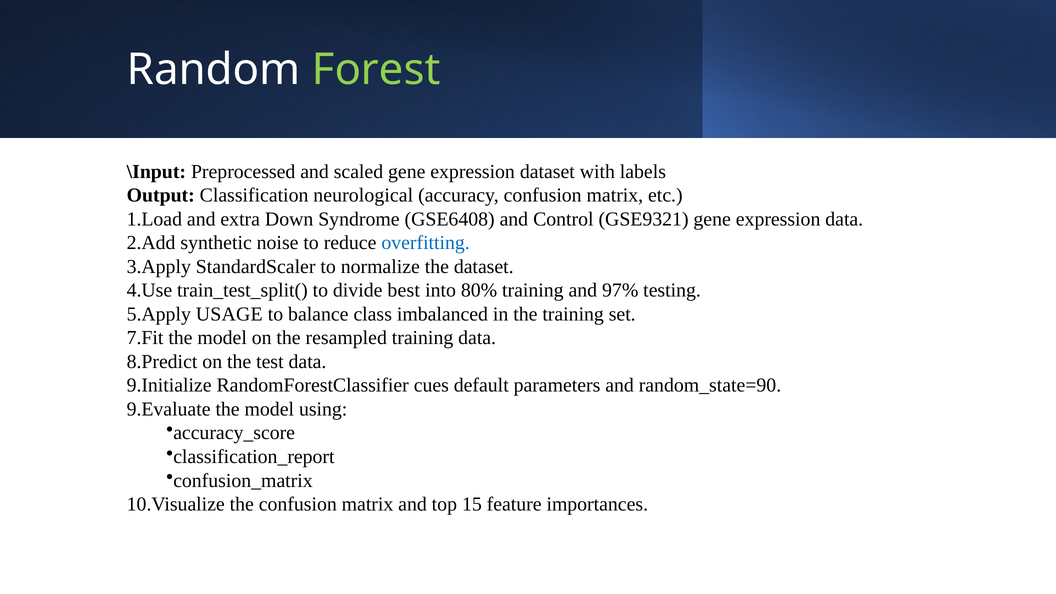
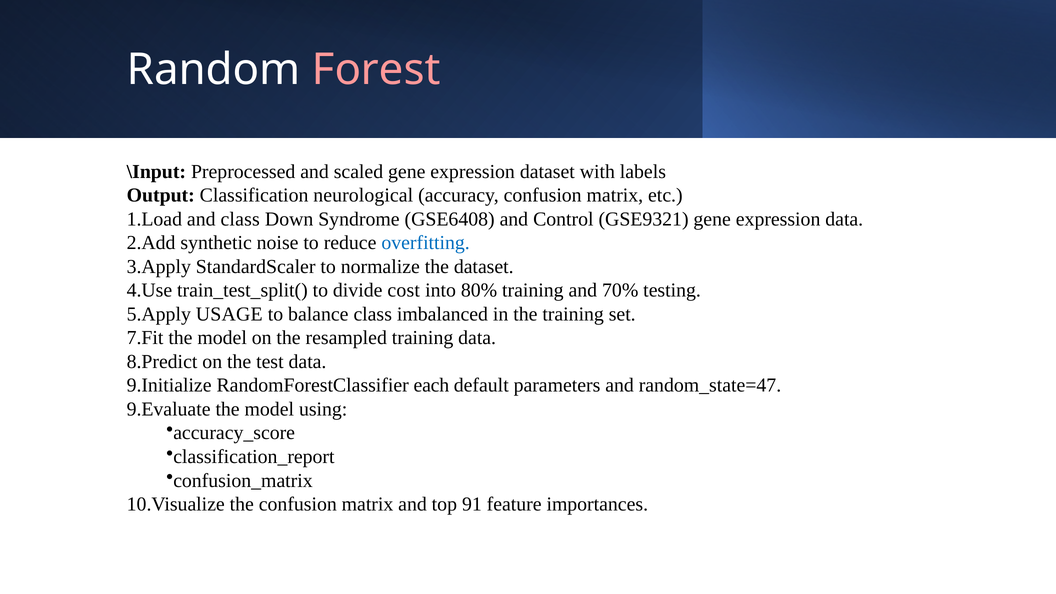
Forest colour: light green -> pink (376, 70)
and extra: extra -> class (240, 219)
best: best -> cost (404, 290)
97%: 97% -> 70% (620, 290)
cues: cues -> each (431, 385)
random_state=90: random_state=90 -> random_state=47 (710, 385)
15: 15 -> 91 (472, 504)
